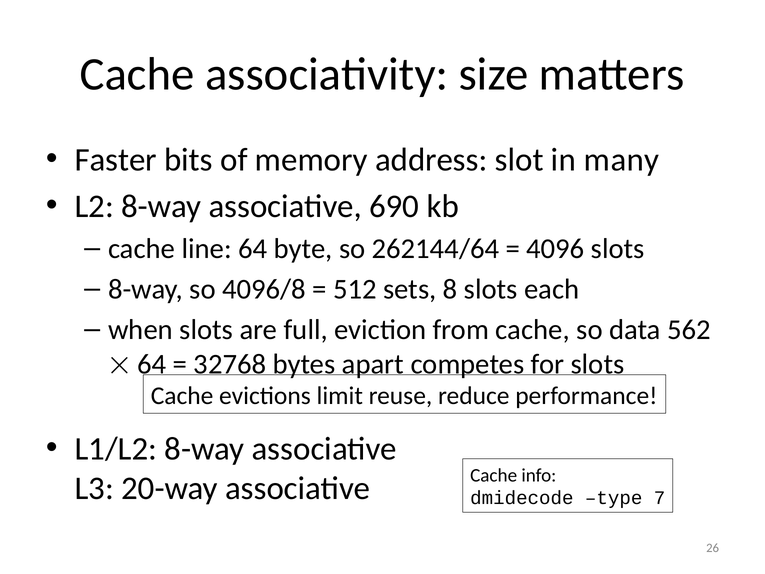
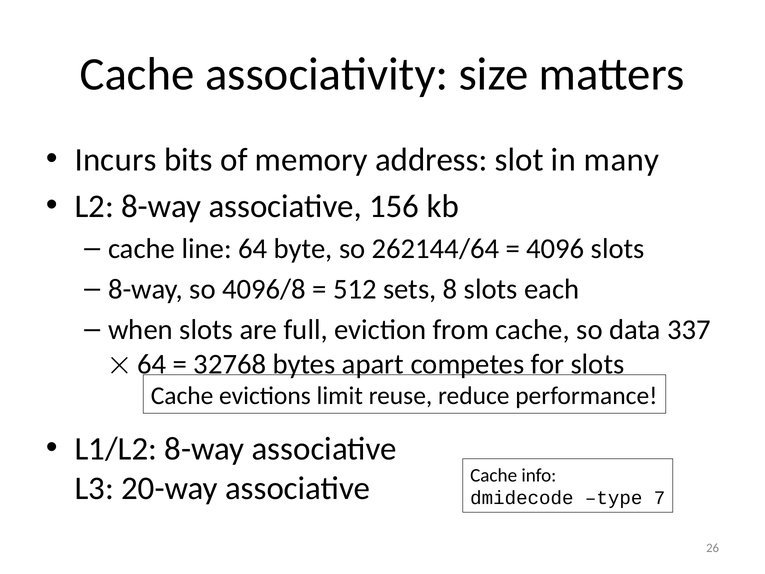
Faster: Faster -> Incurs (116, 160)
690: 690 -> 156 (394, 206)
562: 562 -> 337 (689, 330)
